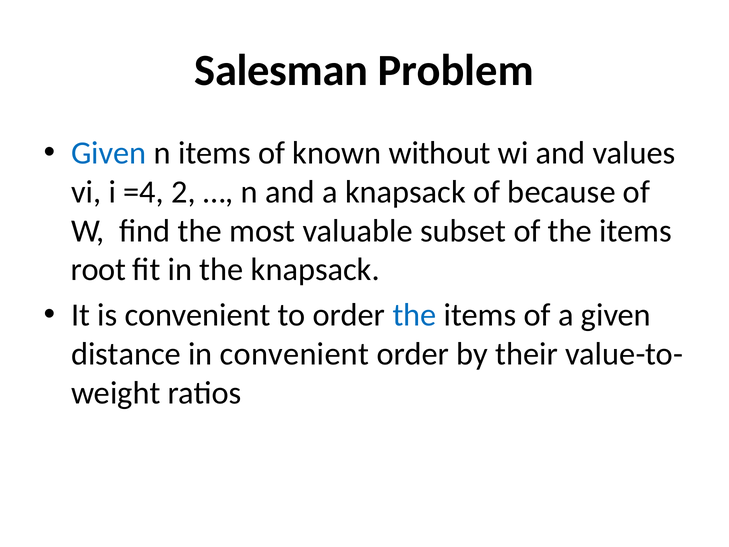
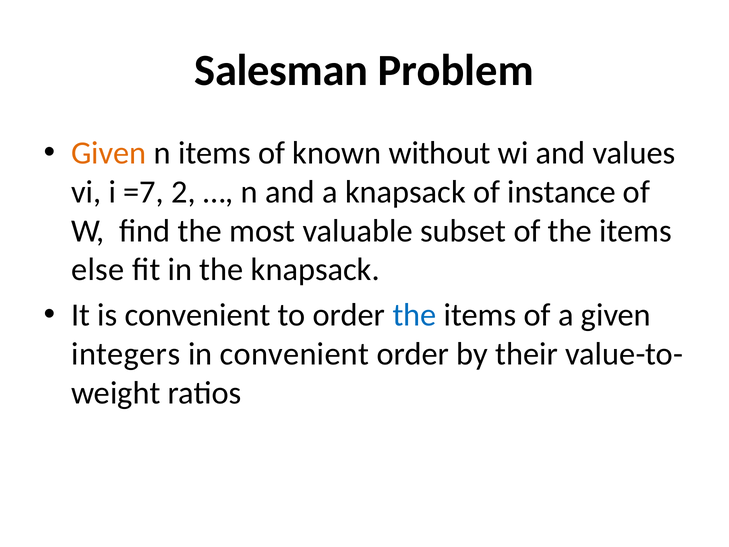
Given colour: blue -> orange (109, 153)
=4: =4 -> =7 (144, 192)
because: because -> instance (562, 192)
root: root -> else (98, 270)
distance: distance -> integers (126, 354)
